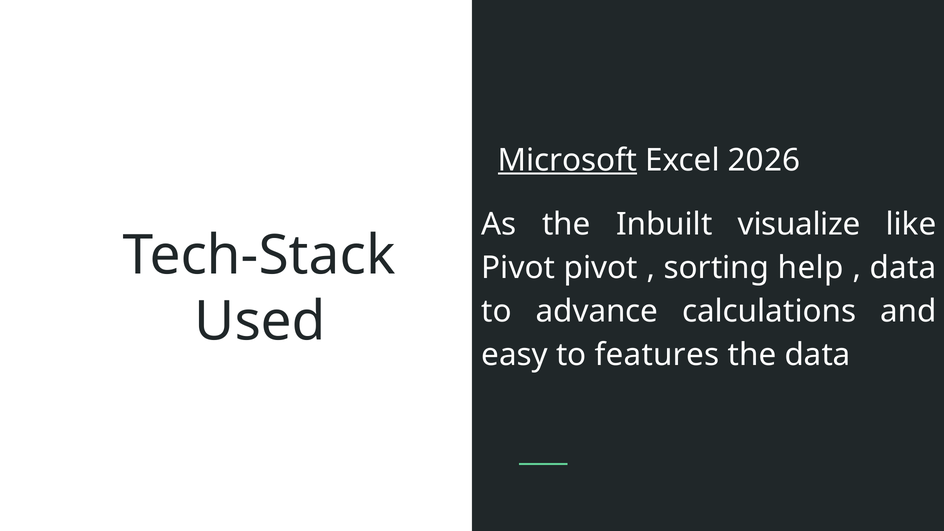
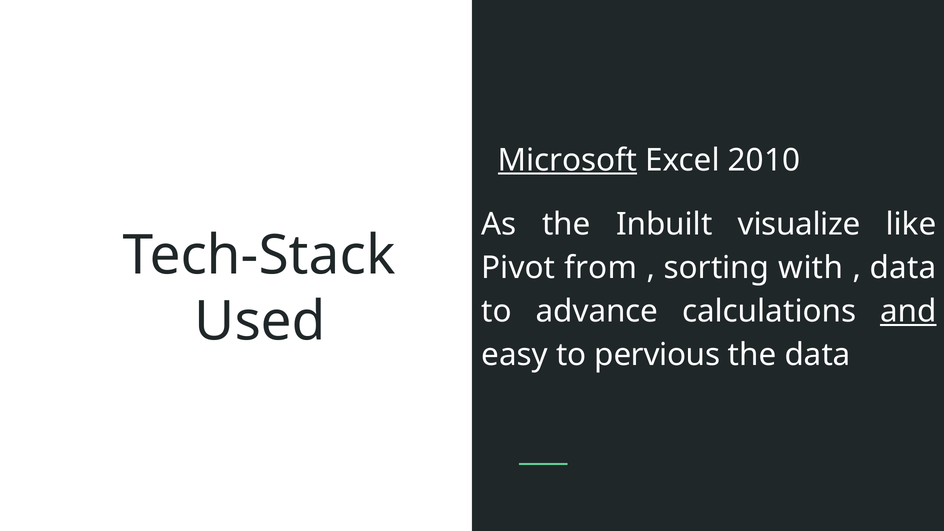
2026: 2026 -> 2010 (764, 160)
Pivot pivot: pivot -> from (601, 268)
help: help -> with (811, 268)
and underline: none -> present (908, 311)
features: features -> pervious (657, 355)
